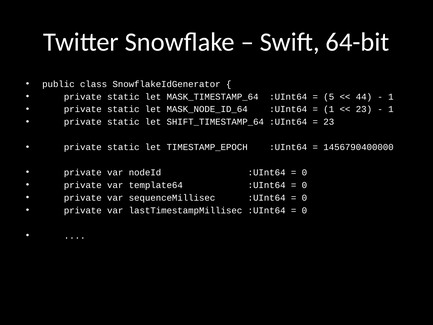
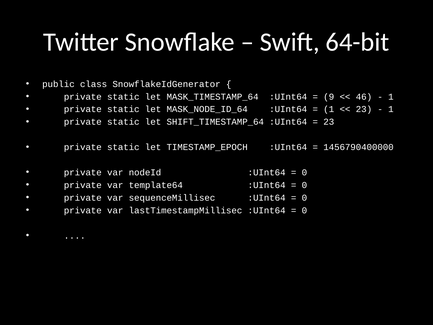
5: 5 -> 9 (329, 97)
44: 44 -> 46 (364, 97)
